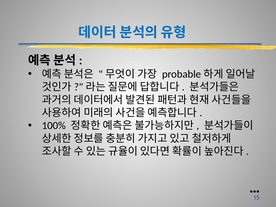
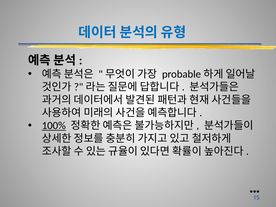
100% underline: none -> present (54, 126)
